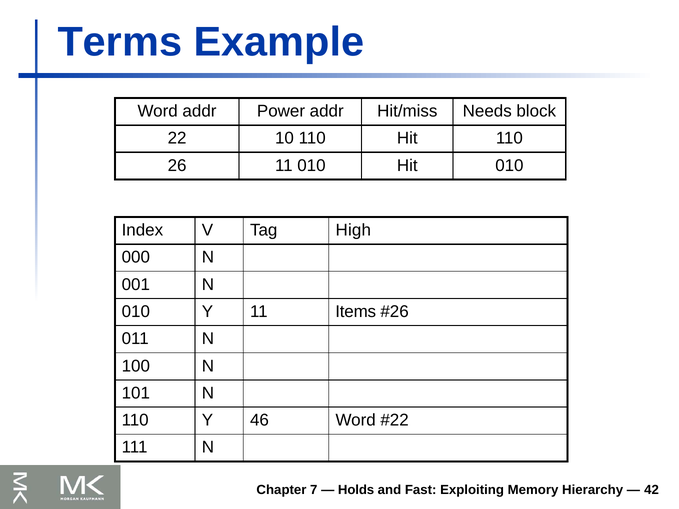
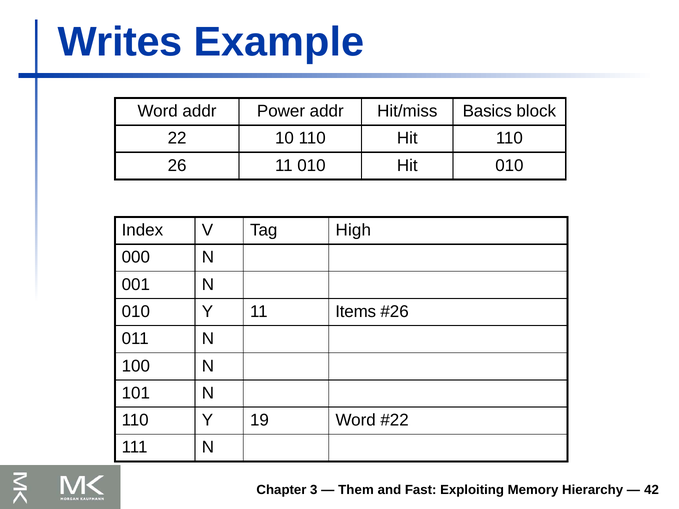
Terms: Terms -> Writes (120, 42)
Needs: Needs -> Basics (487, 111)
46: 46 -> 19 (259, 420)
7: 7 -> 3 (314, 490)
Holds: Holds -> Them (356, 490)
